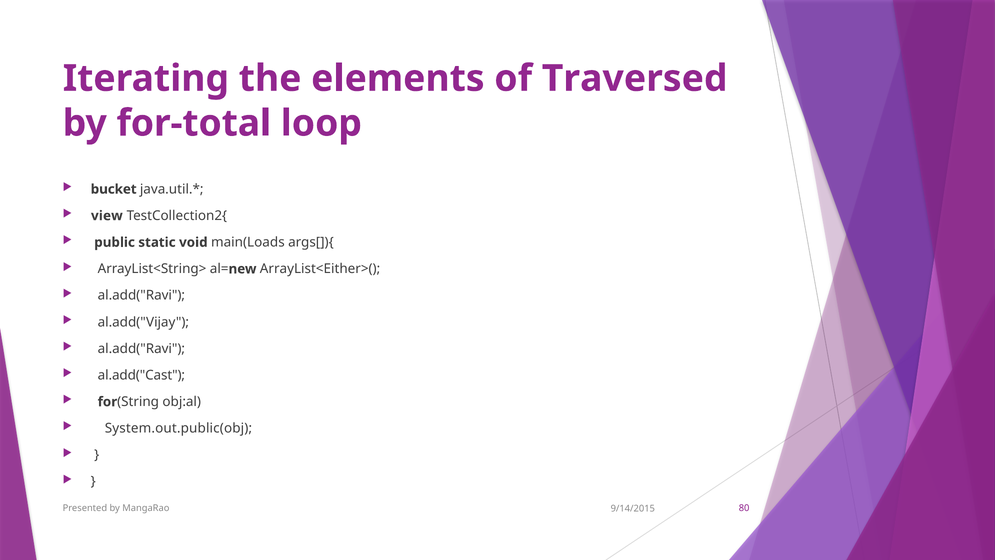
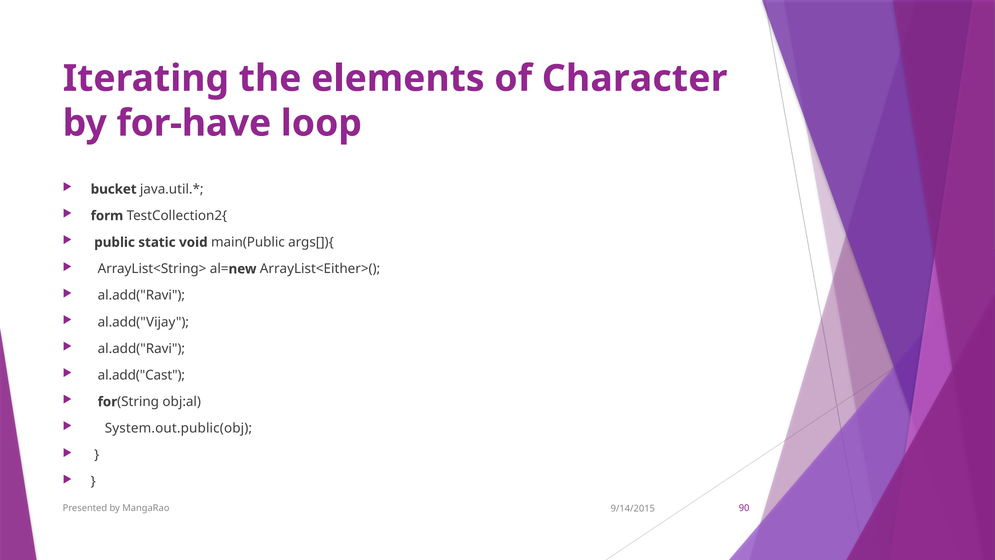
Traversed: Traversed -> Character (635, 78)
for-total: for-total -> for-have (194, 123)
view: view -> form (107, 216)
main(Loads: main(Loads -> main(Public (248, 242)
80: 80 -> 90 (744, 508)
